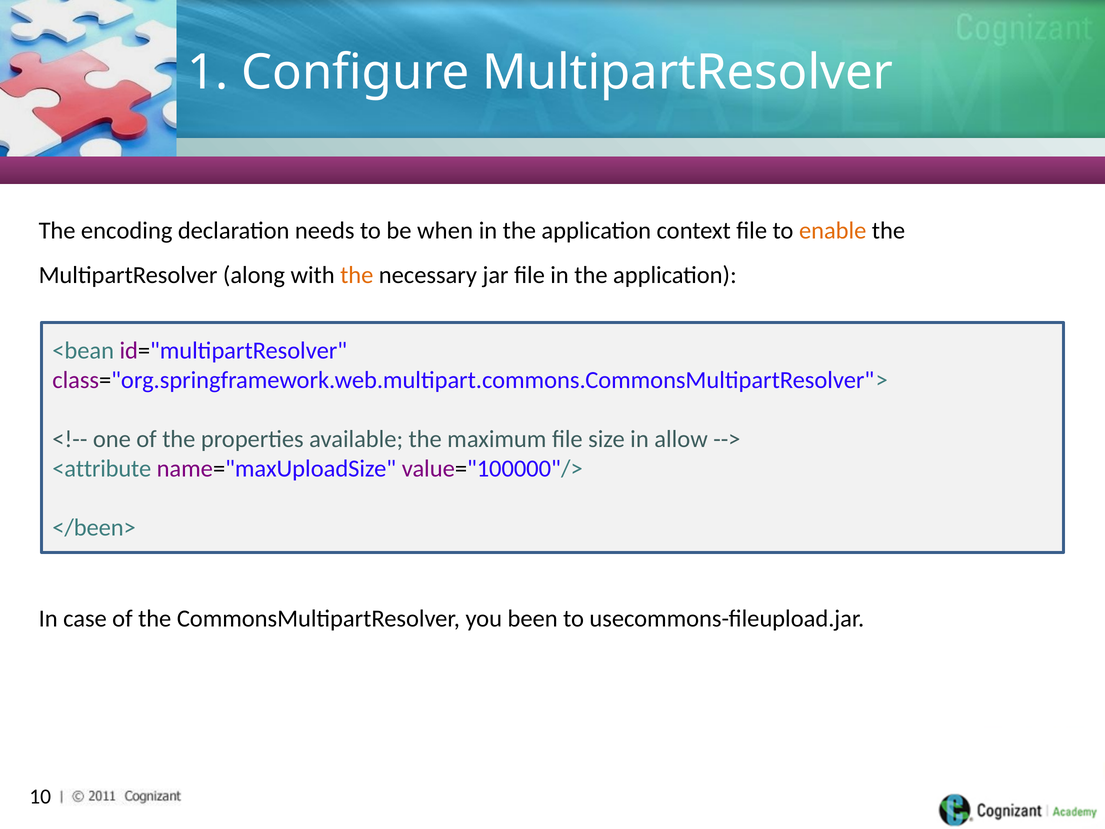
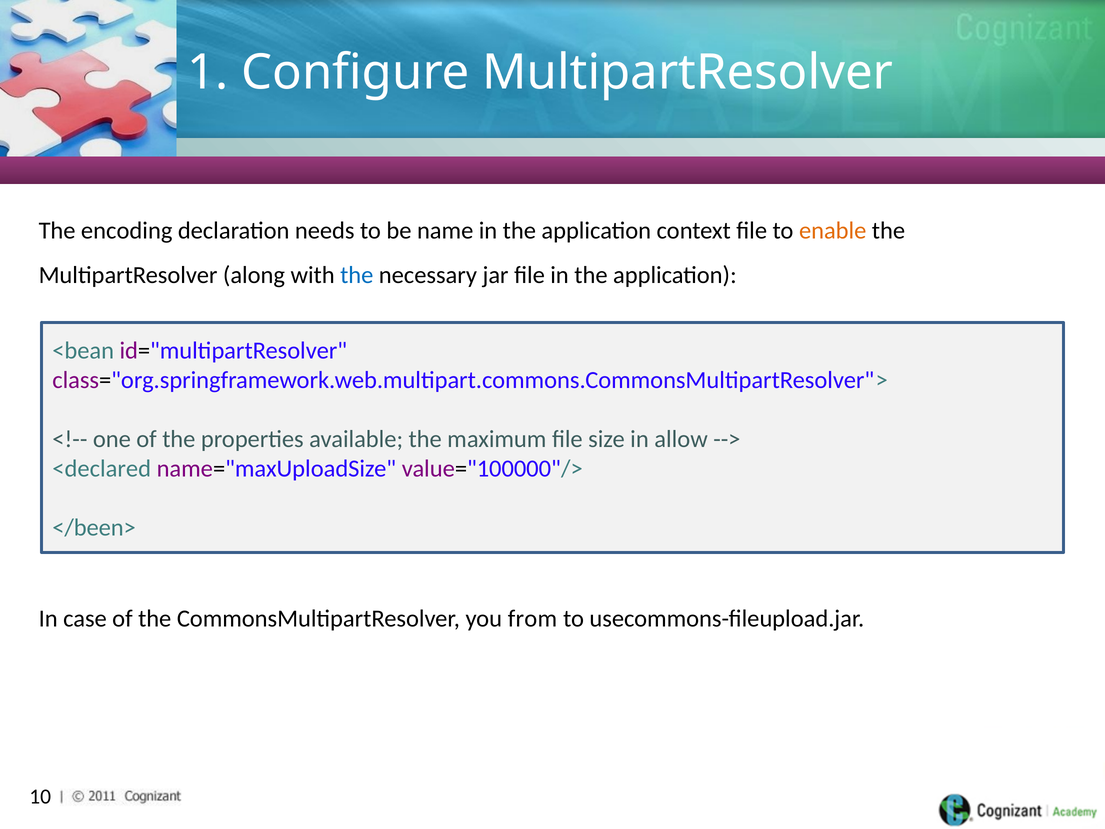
when: when -> name (445, 231)
the colour: orange -> blue (357, 275)
<attribute: <attribute -> <declared (102, 468)
been: been -> from (532, 618)
